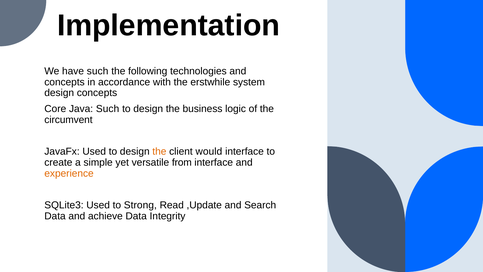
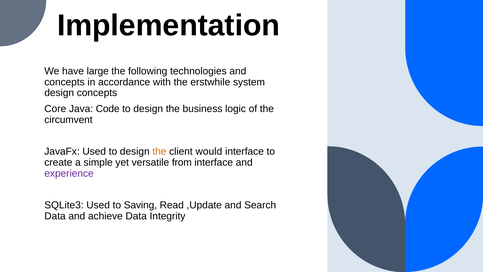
have such: such -> large (98, 71)
Java Such: Such -> Code (108, 109)
experience colour: orange -> purple (69, 173)
Strong: Strong -> Saving (140, 205)
